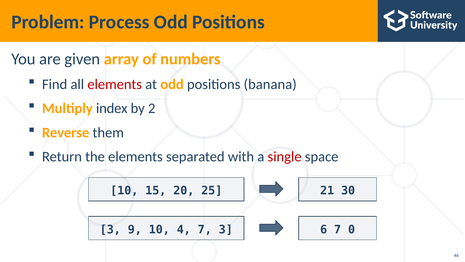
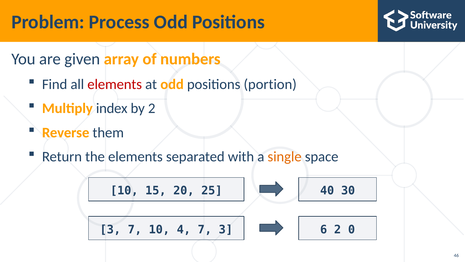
banana: banana -> portion (270, 84)
single colour: red -> orange (285, 157)
21: 21 -> 40 (327, 190)
3 9: 9 -> 7 (135, 229)
6 7: 7 -> 2 (338, 229)
